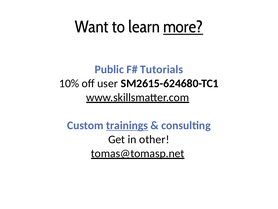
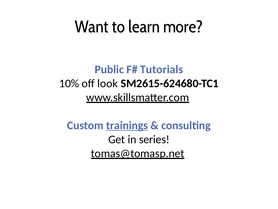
more underline: present -> none (183, 27)
user: user -> look (108, 83)
other: other -> series (154, 139)
